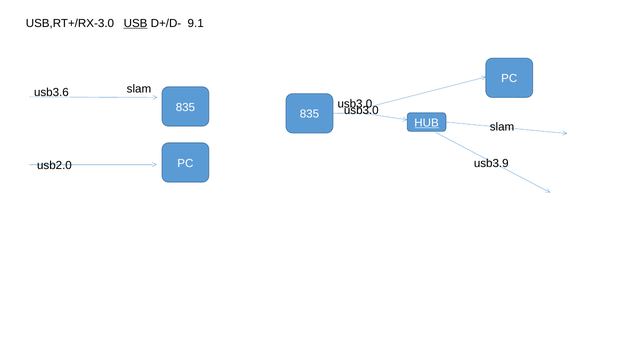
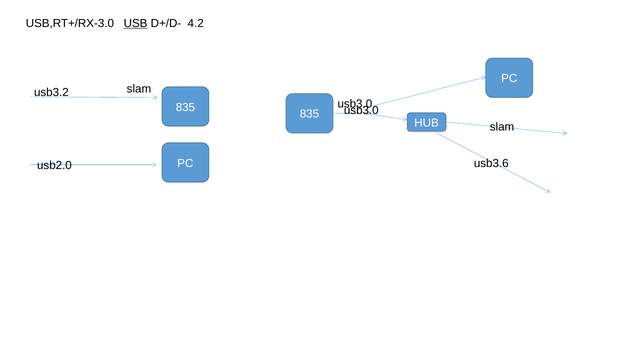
9.1: 9.1 -> 4.2 (196, 23)
usb3.6: usb3.6 -> usb3.2 (51, 92)
HUB underline: present -> none (427, 123)
usb3.9: usb3.9 -> usb3.6 (491, 163)
